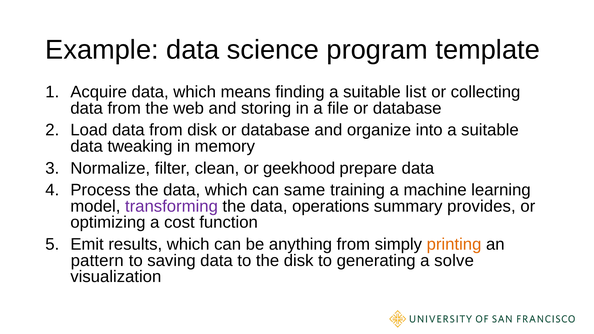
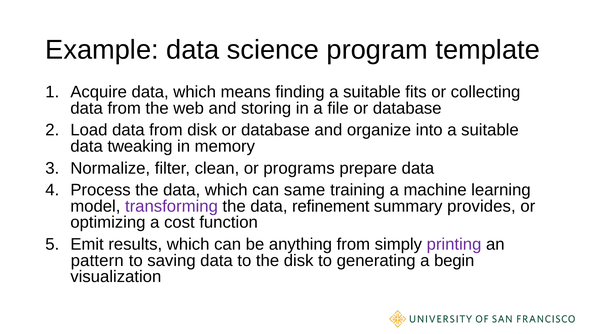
list: list -> fits (416, 92)
geekhood: geekhood -> programs (299, 168)
operations: operations -> refinement (331, 206)
printing colour: orange -> purple (454, 244)
solve: solve -> begin (454, 261)
